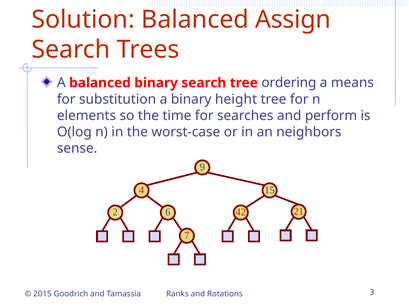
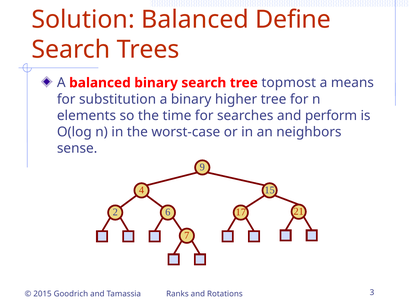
Assign: Assign -> Define (293, 19)
ordering: ordering -> topmost (289, 83)
height: height -> higher (236, 99)
42: 42 -> 17 (241, 212)
